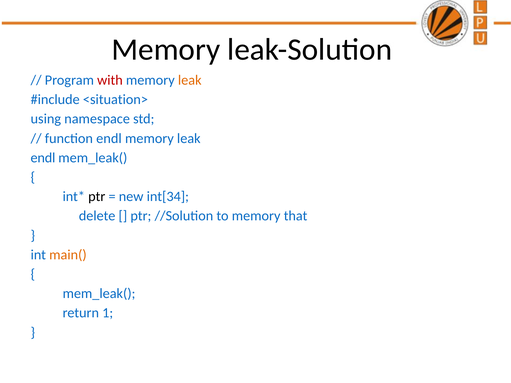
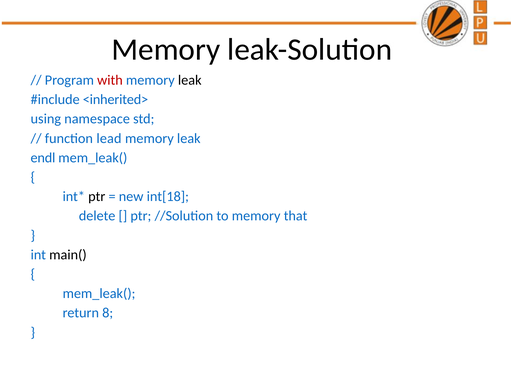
leak colour: orange -> black (190, 80)
<situation>: <situation> -> <inherited> (116, 100)
function endl: endl -> lead (109, 138)
int[34: int[34 -> int[18 (168, 197)
main( colour: orange -> black (68, 255)
1: 1 -> 8 (108, 313)
